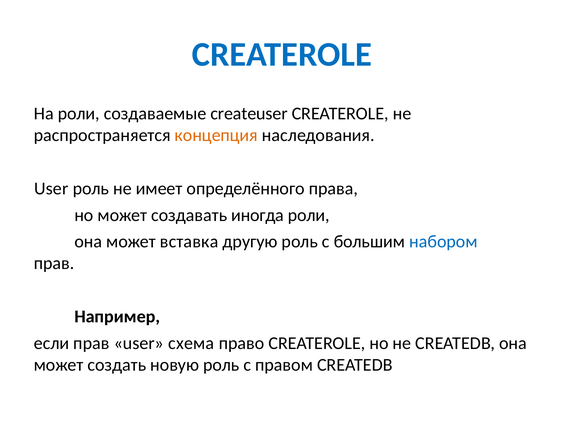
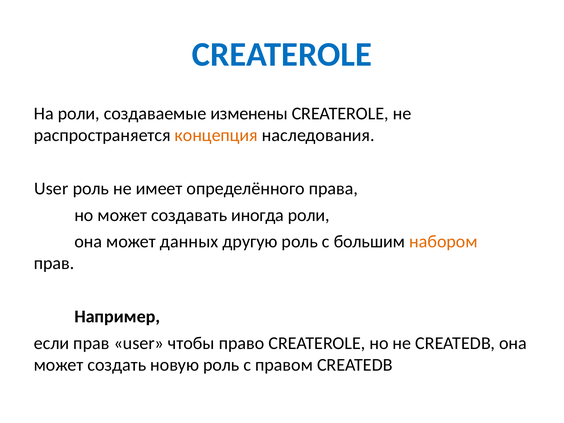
createuser: createuser -> изменены (249, 114)
вставка: вставка -> данных (189, 242)
набором colour: blue -> orange (443, 242)
схема: схема -> чтобы (191, 343)
